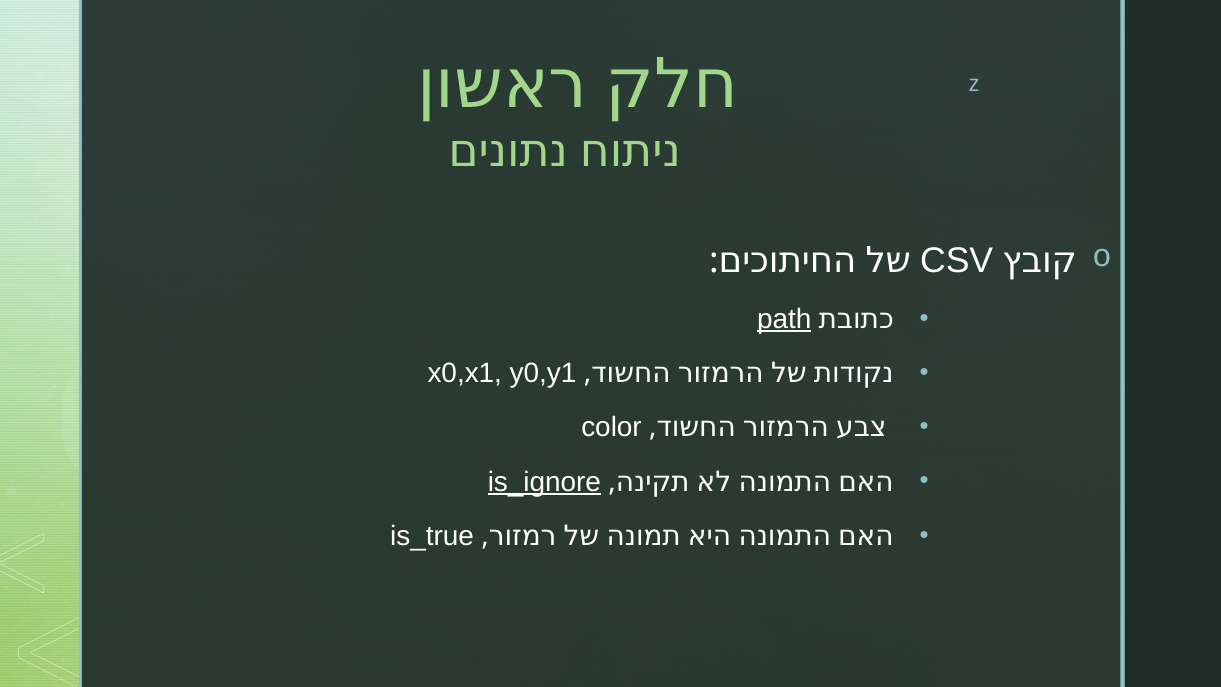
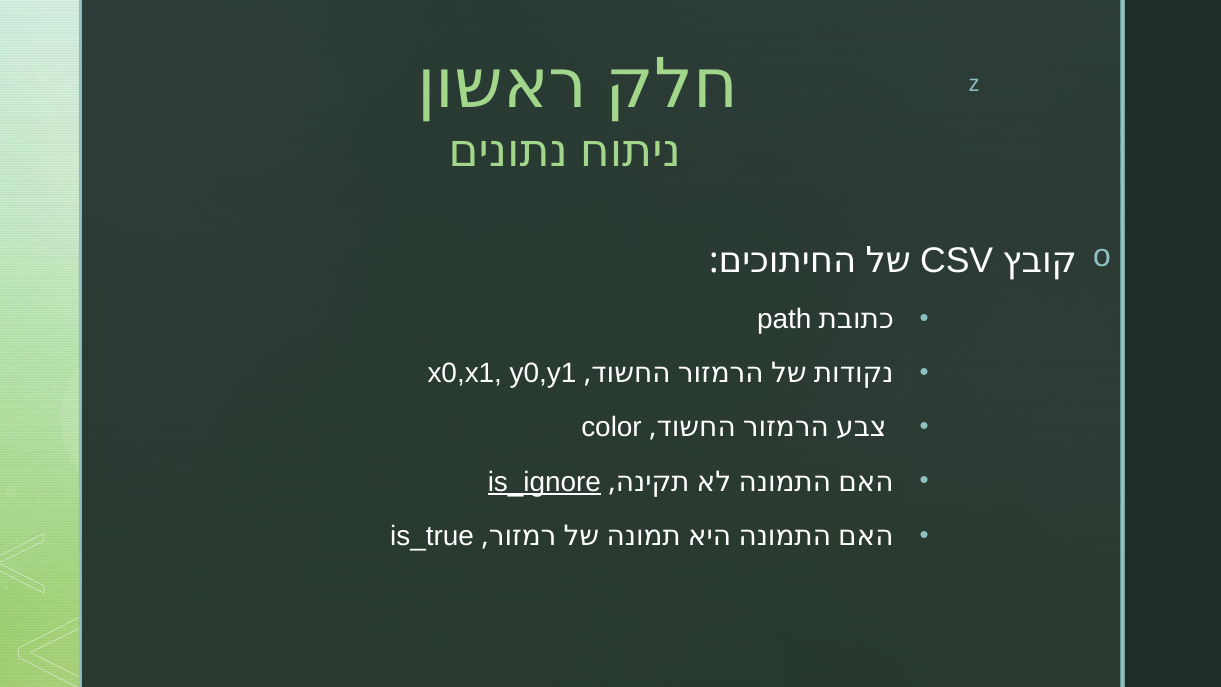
path underline: present -> none (784, 319)
